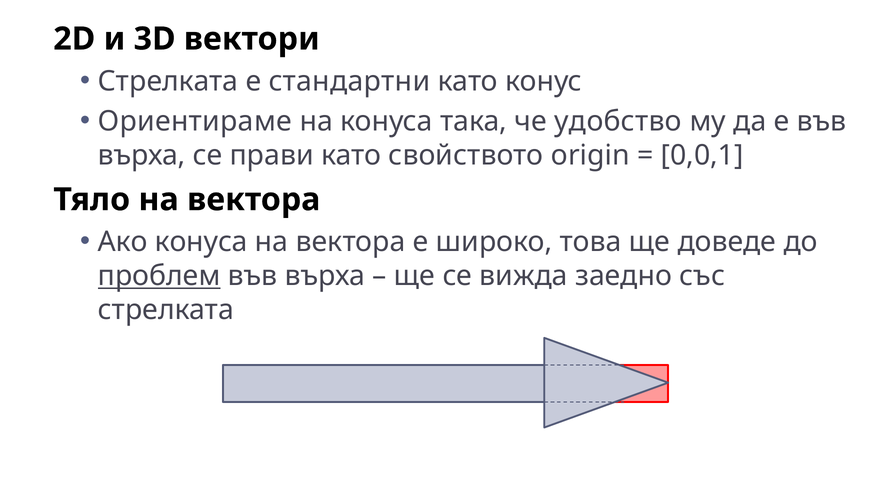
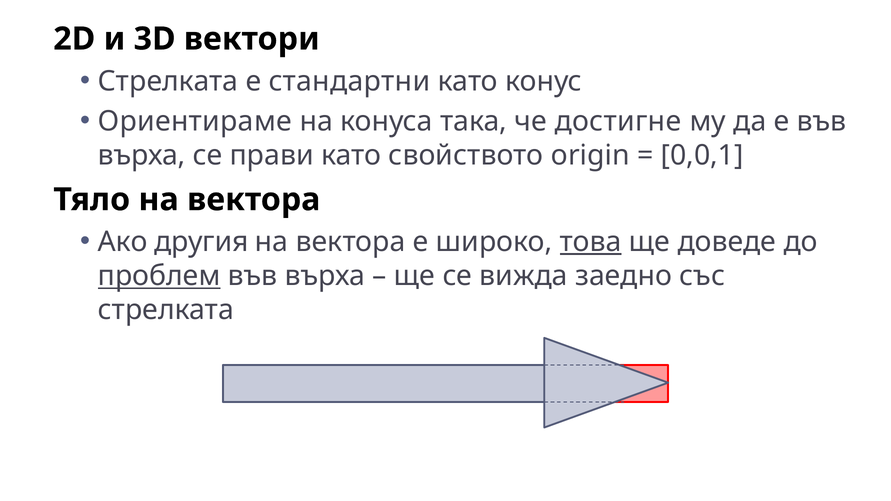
удобство: удобство -> достигне (618, 121)
Ако конуса: конуса -> другия (201, 242)
това underline: none -> present (591, 242)
